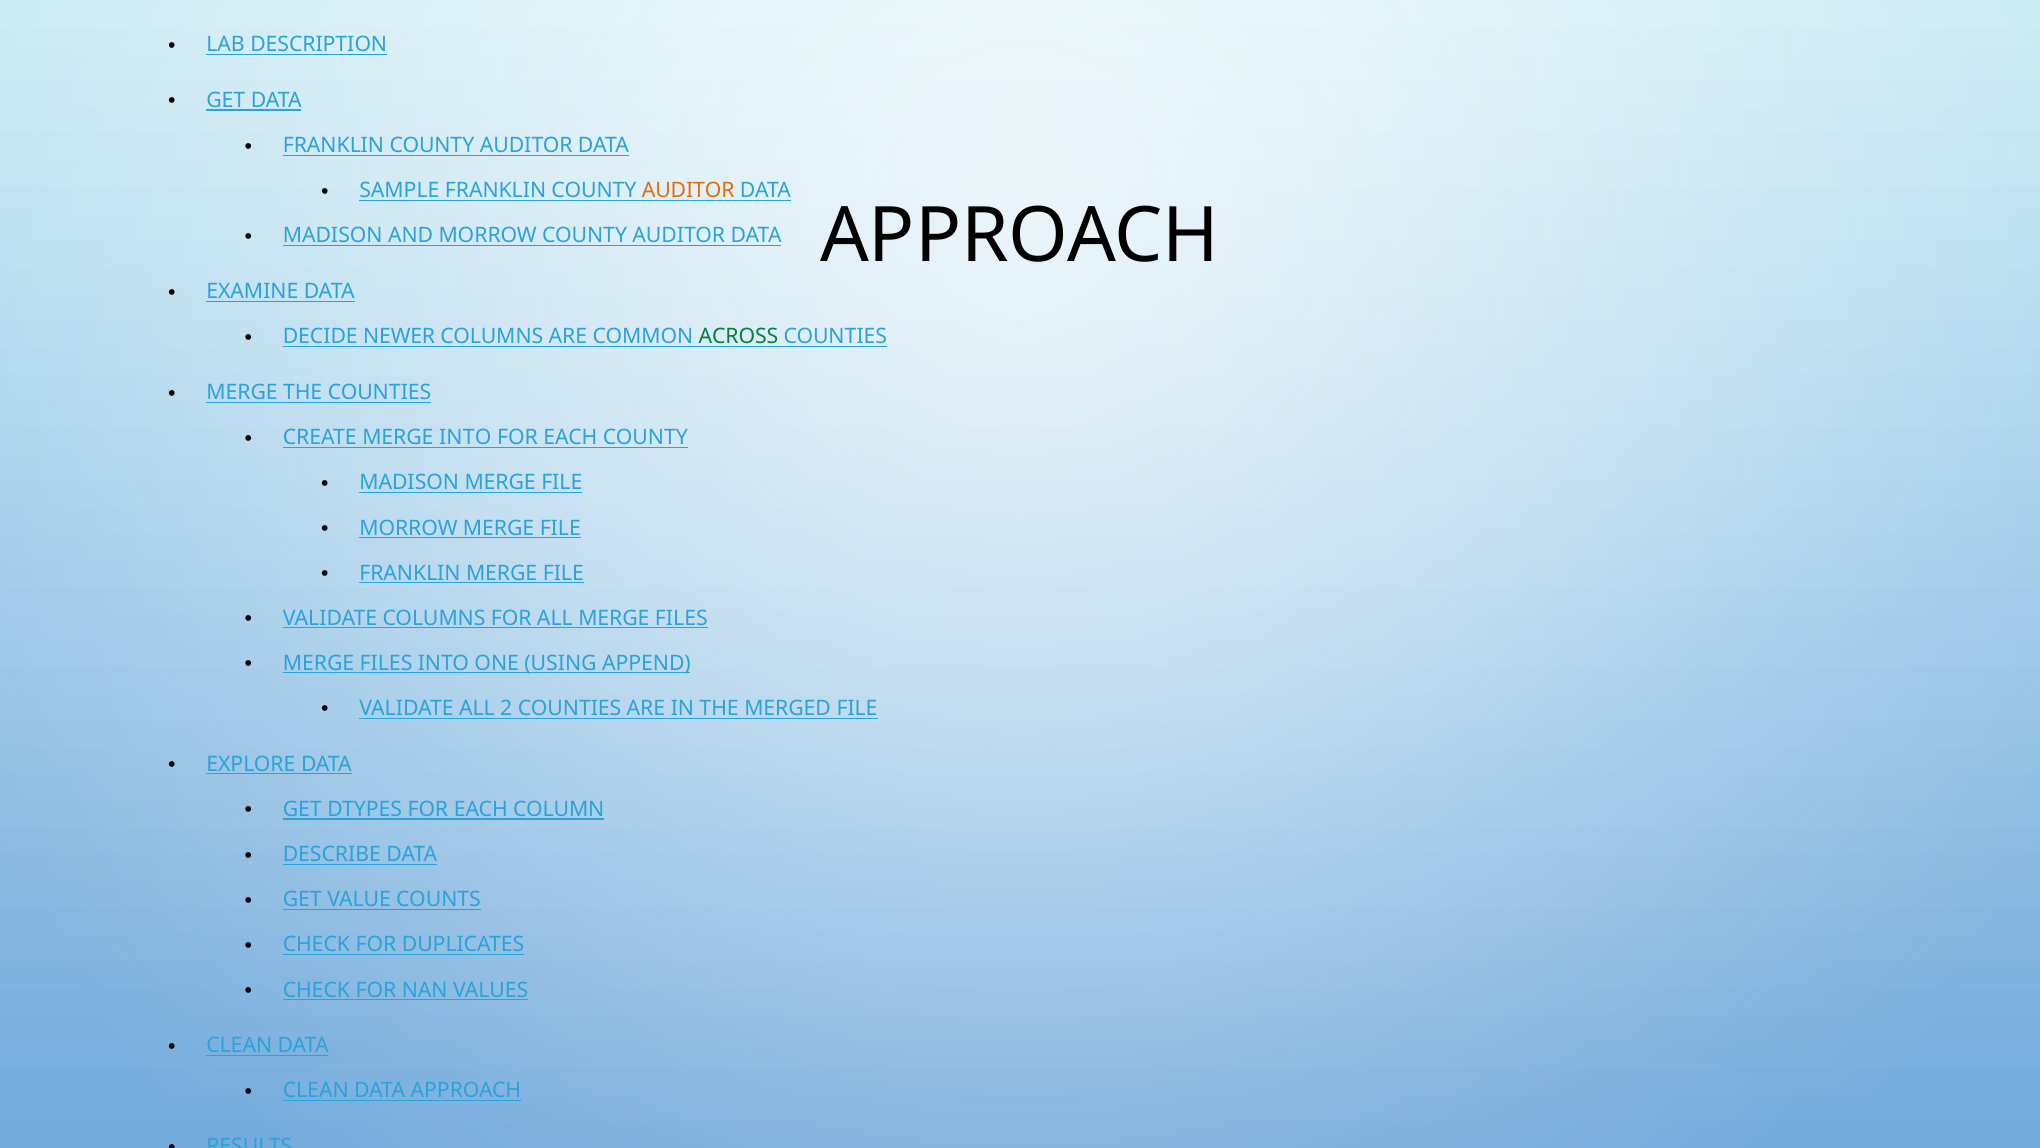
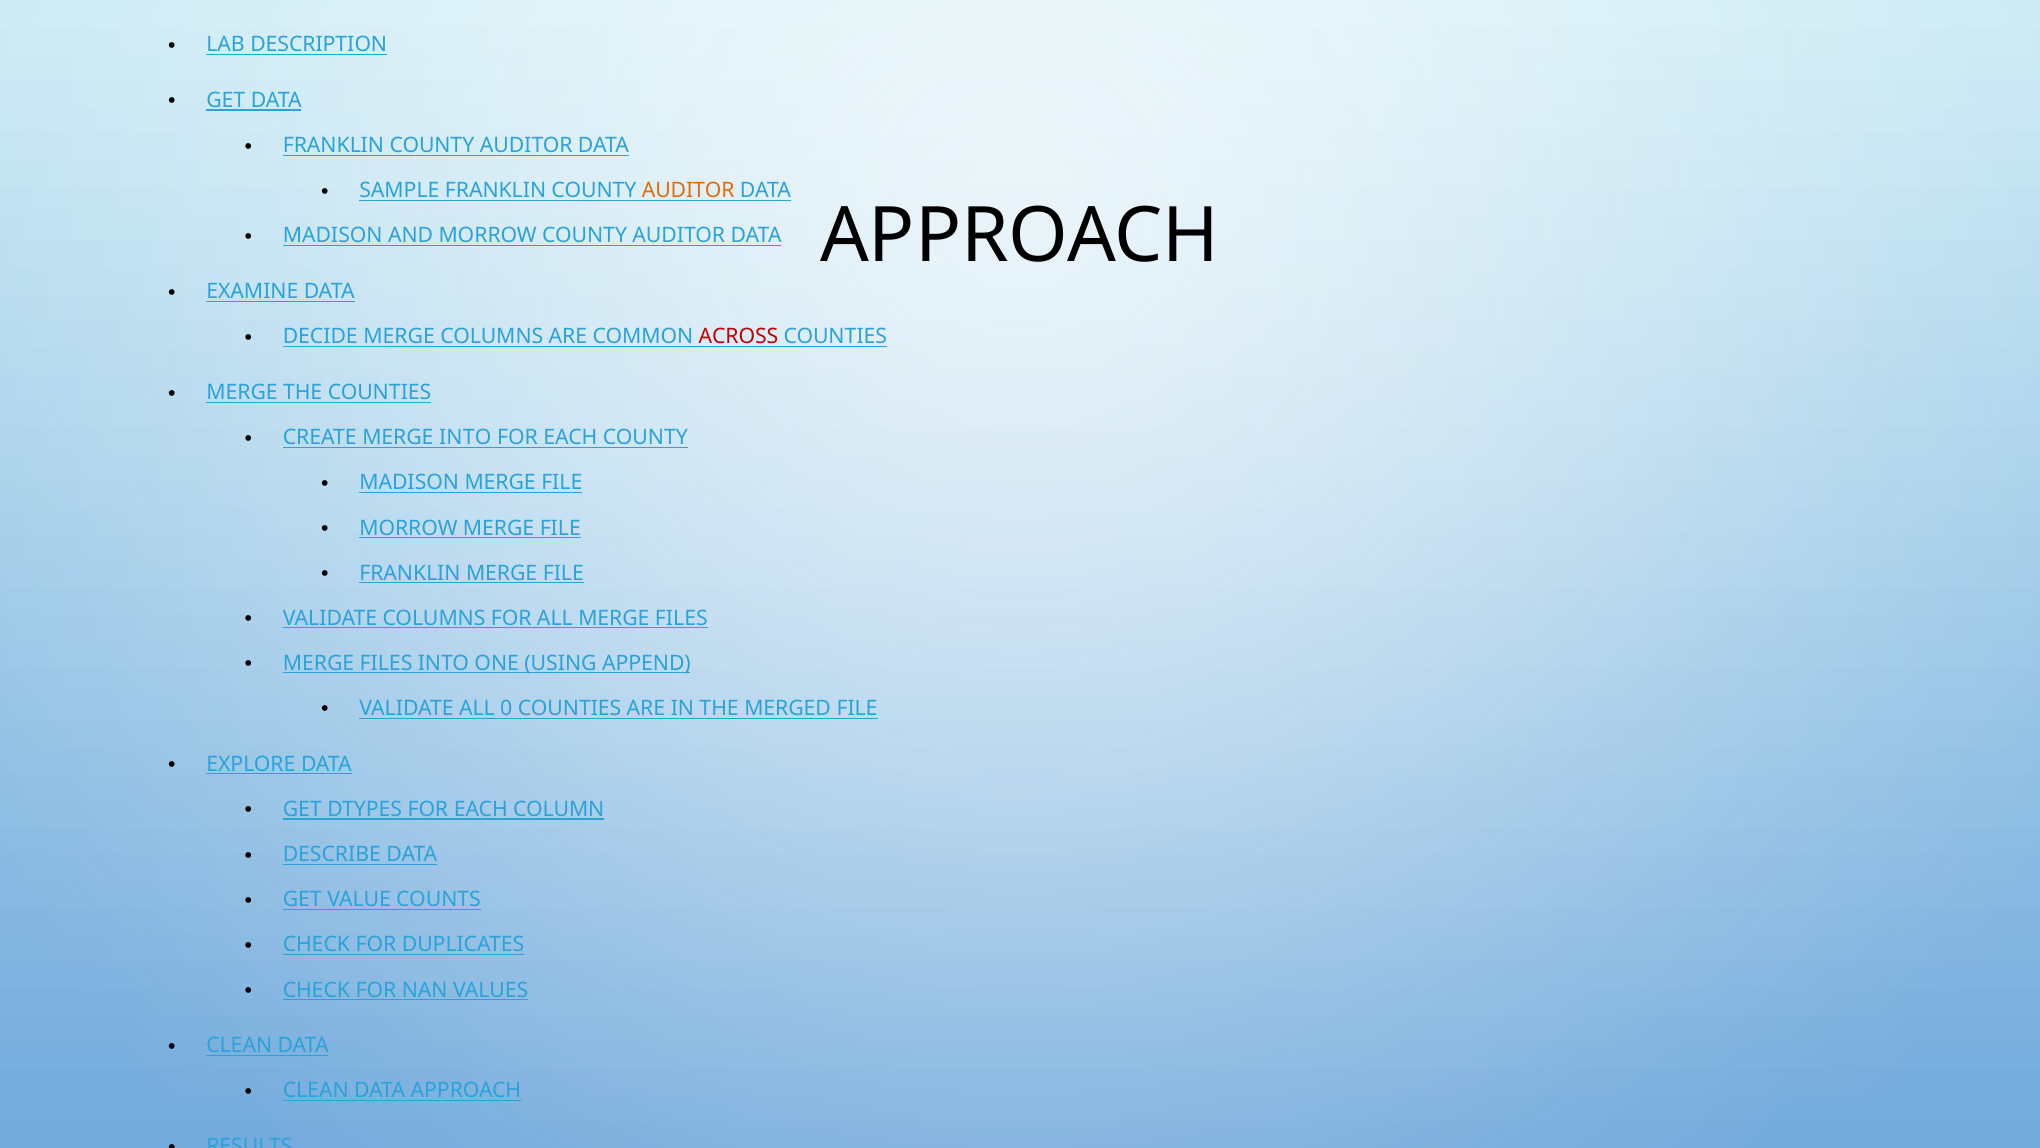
DECIDE NEWER: NEWER -> MERGE (399, 337)
ACROSS colour: green -> red (738, 337)
2: 2 -> 0 (506, 708)
